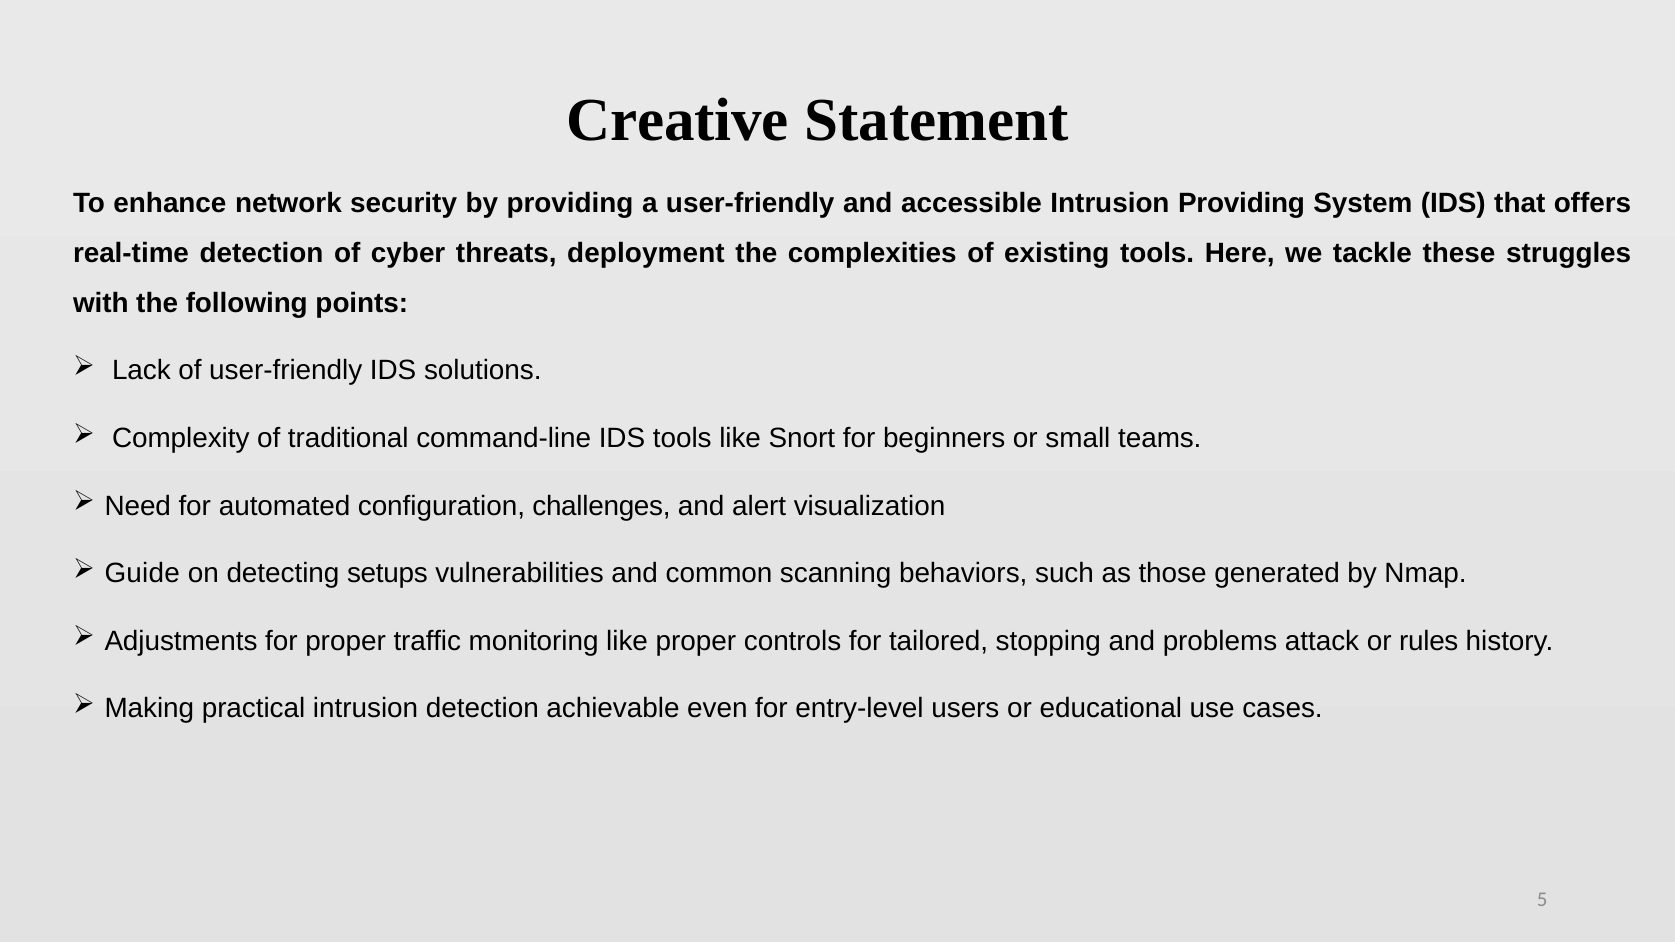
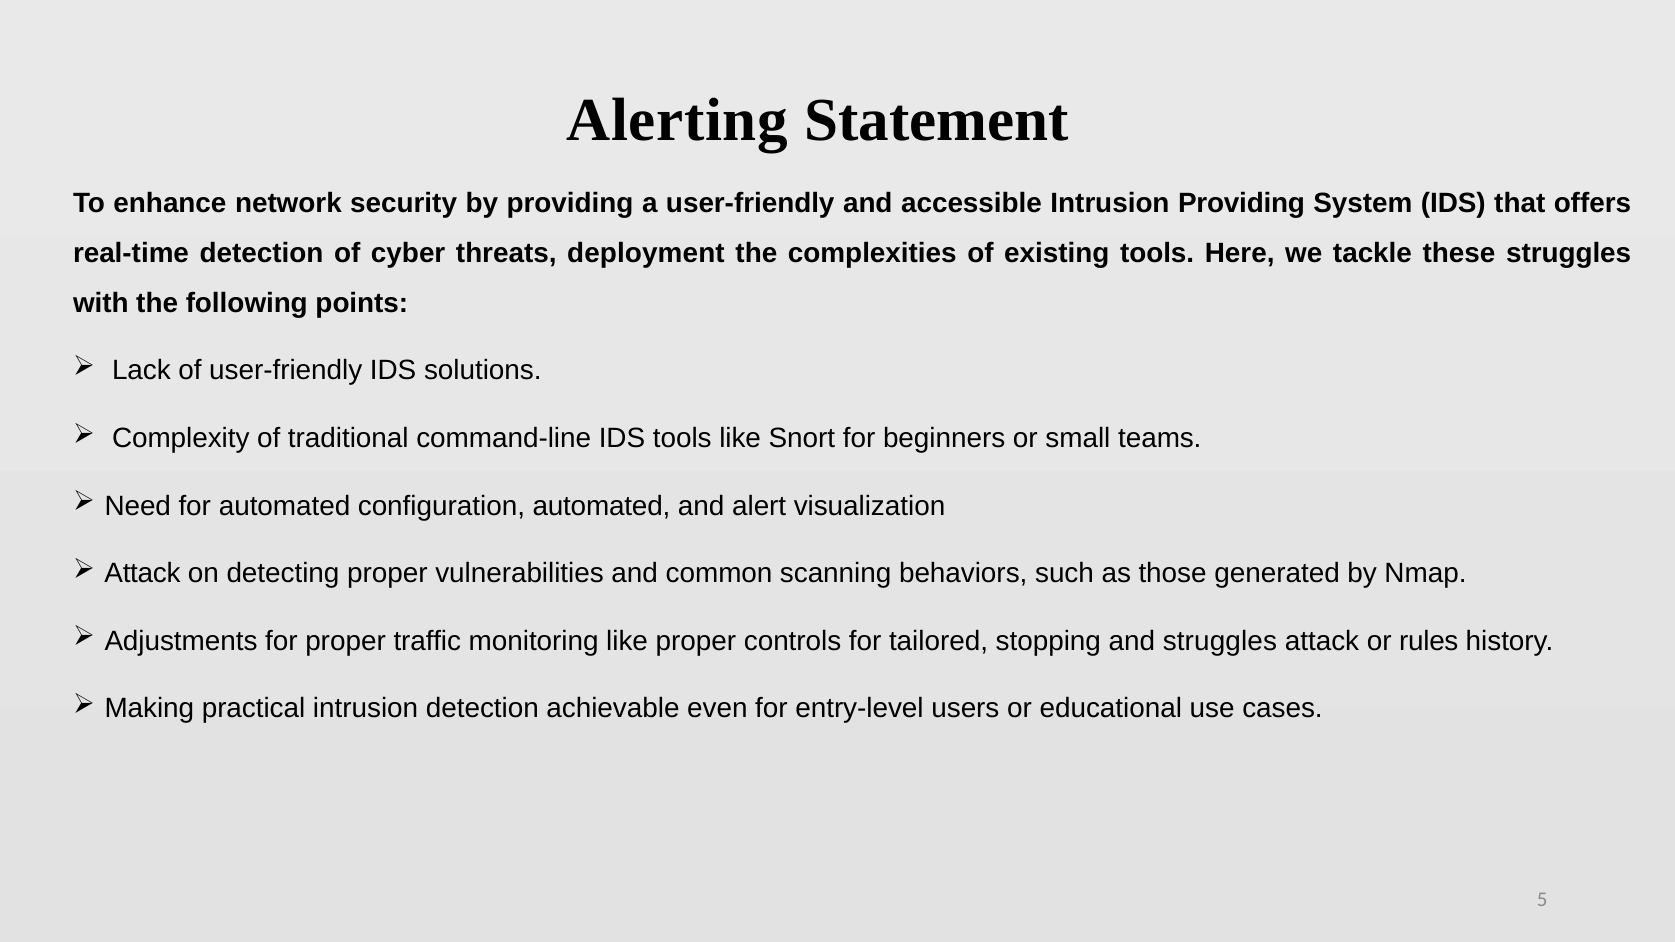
Creative: Creative -> Alerting (677, 120)
configuration challenges: challenges -> automated (601, 506)
Guide: Guide -> Attack (142, 574)
detecting setups: setups -> proper (387, 574)
and problems: problems -> struggles (1220, 641)
